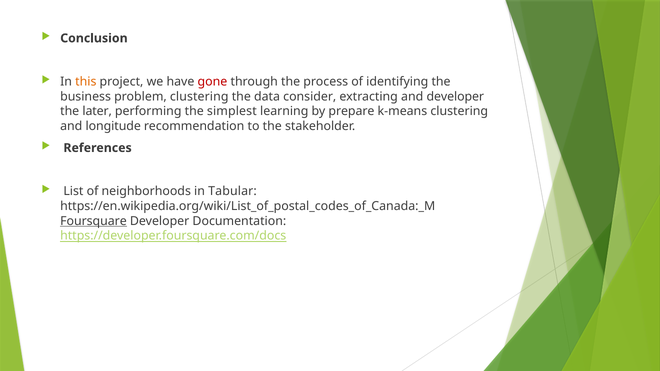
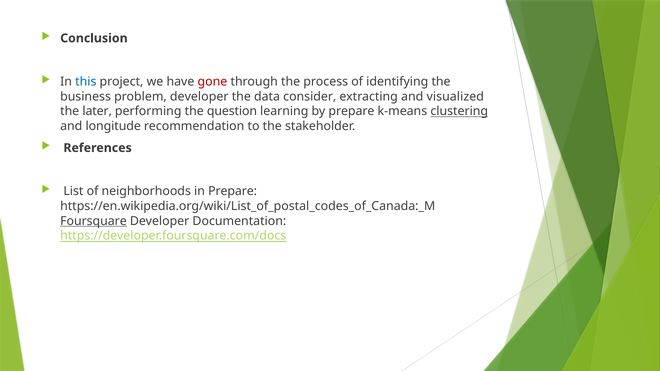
this colour: orange -> blue (86, 82)
problem clustering: clustering -> developer (199, 97)
and developer: developer -> visualized (455, 97)
simplest: simplest -> question (232, 111)
clustering underline: none -> present (459, 111)
in Tabular: Tabular -> Prepare (233, 191)
